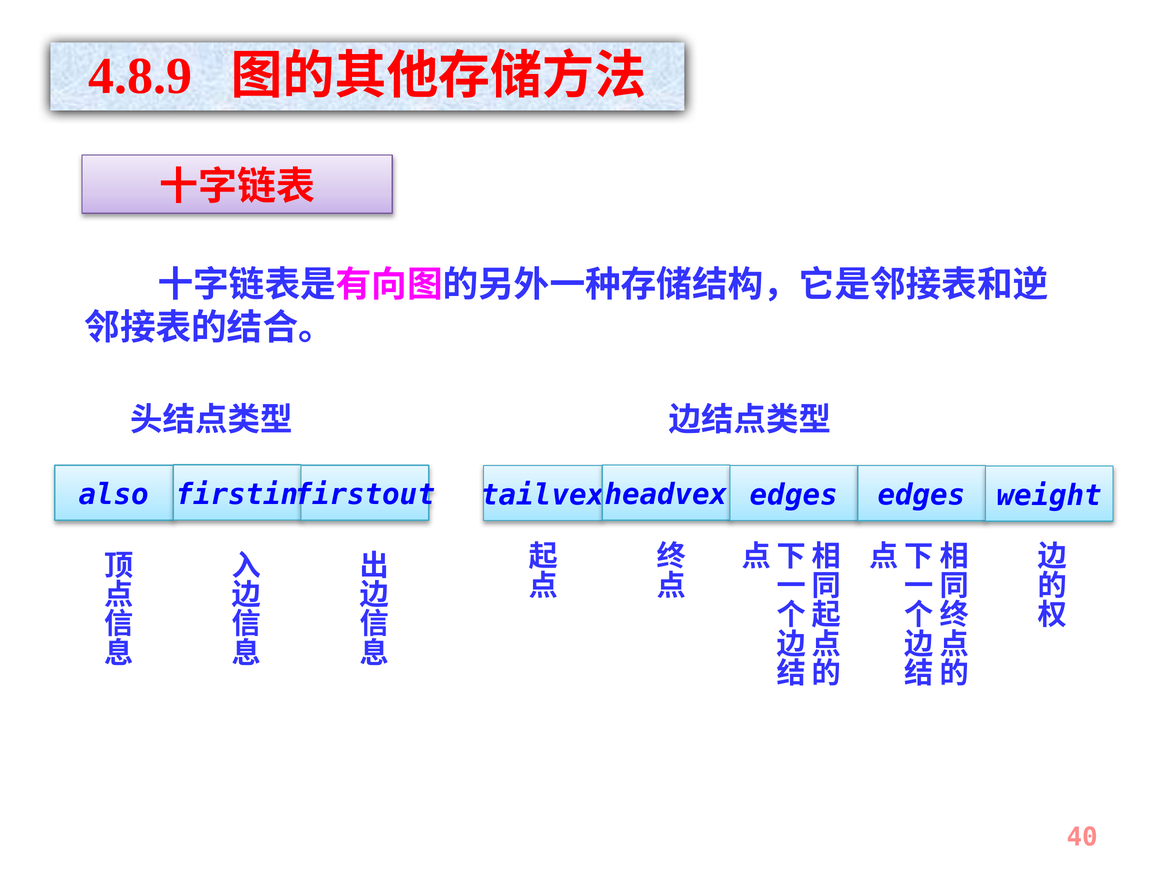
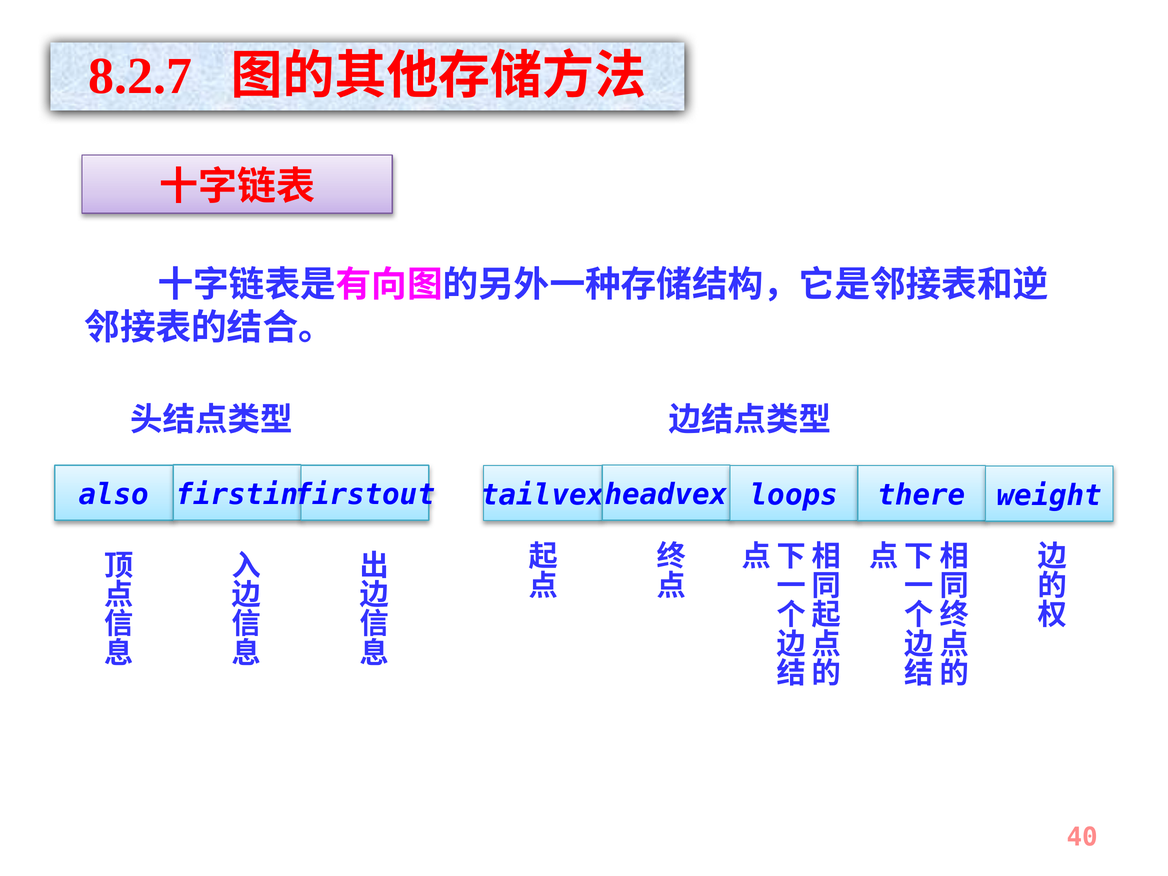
4.8.9: 4.8.9 -> 8.2.7 (140, 76)
edges: edges -> loops (794, 495)
edges: edges -> there (922, 495)
